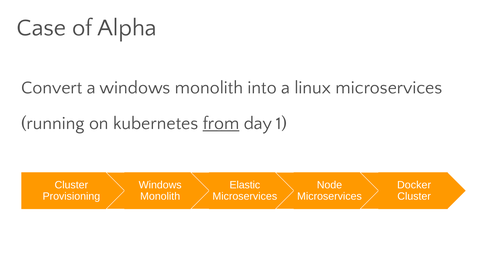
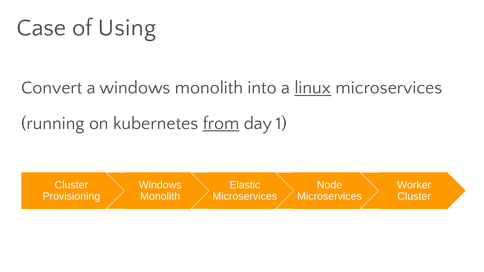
Alpha: Alpha -> Using (127, 28)
linux underline: none -> present (313, 88)
Docker: Docker -> Worker (414, 185)
